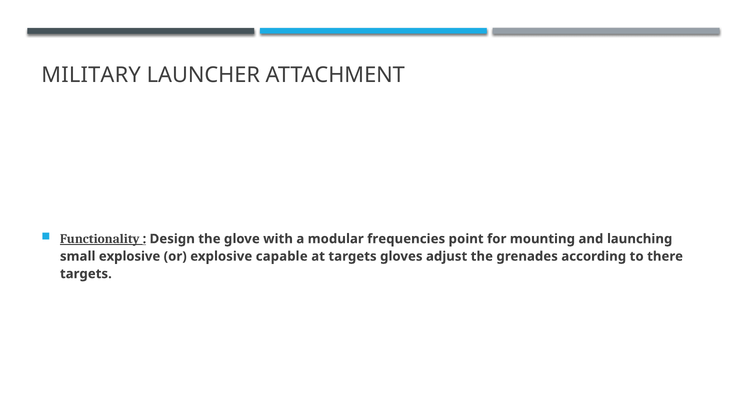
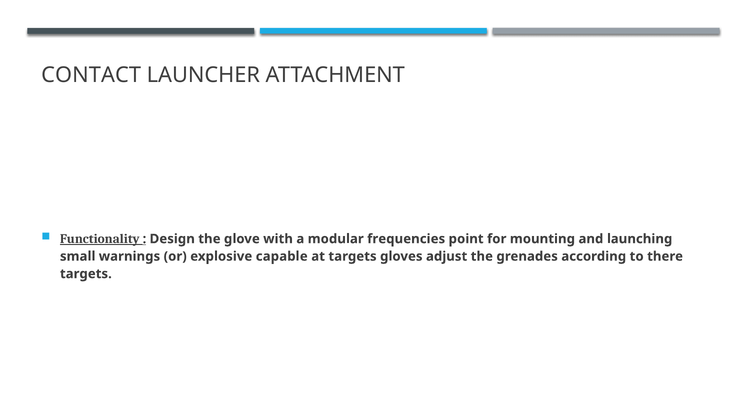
MILITARY: MILITARY -> CONTACT (91, 75)
small explosive: explosive -> warnings (129, 256)
